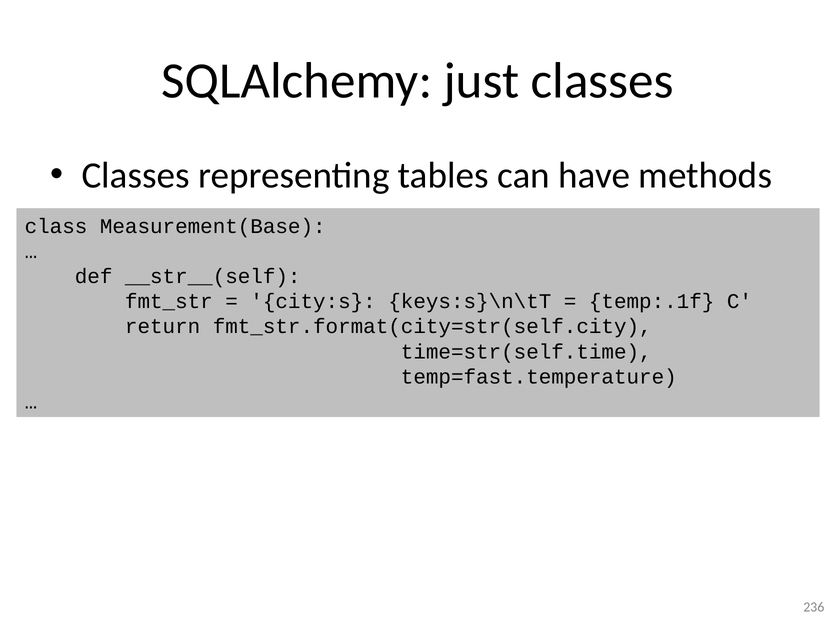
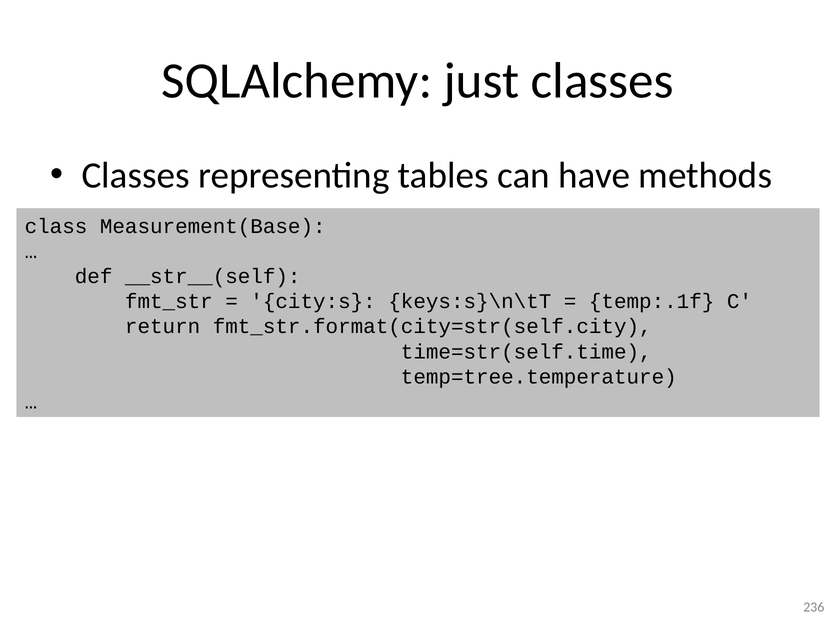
temp=fast.temperature: temp=fast.temperature -> temp=tree.temperature (539, 377)
